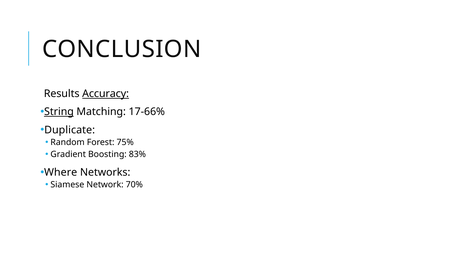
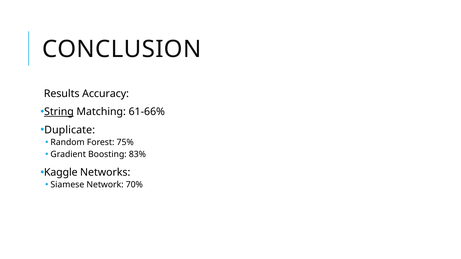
Accuracy underline: present -> none (106, 94)
17-66%: 17-66% -> 61-66% (147, 112)
Where: Where -> Kaggle (61, 173)
